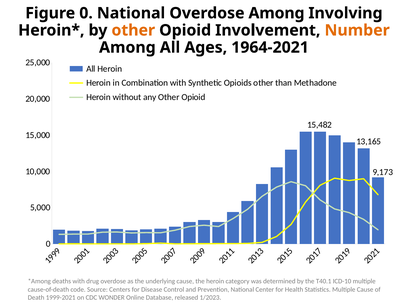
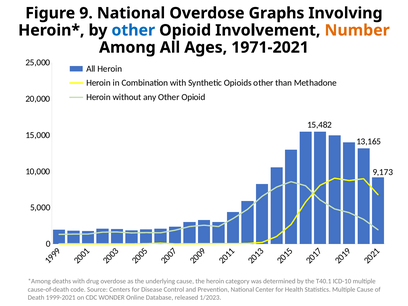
Figure 0: 0 -> 9 (86, 13)
Overdose Among: Among -> Graphs (276, 13)
other colour: orange -> blue (133, 30)
1964-2021: 1964-2021 -> 1971-2021 (270, 47)
